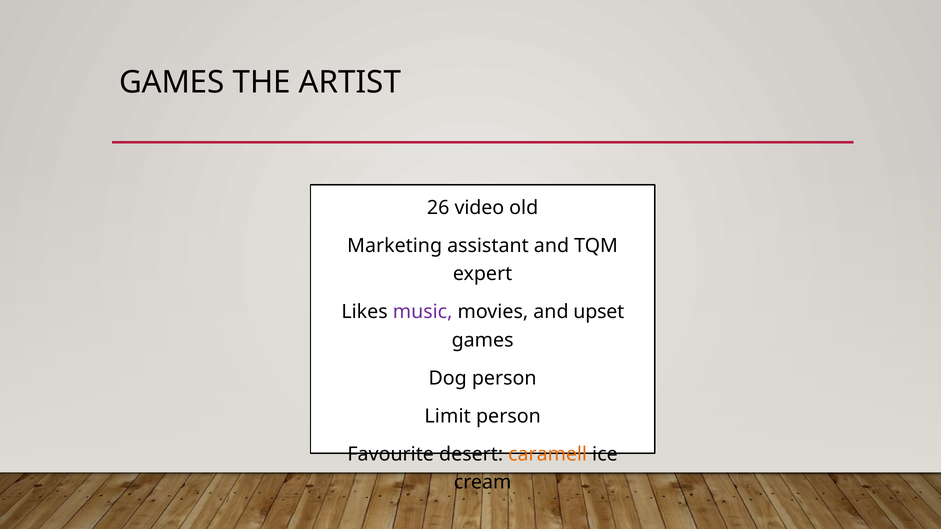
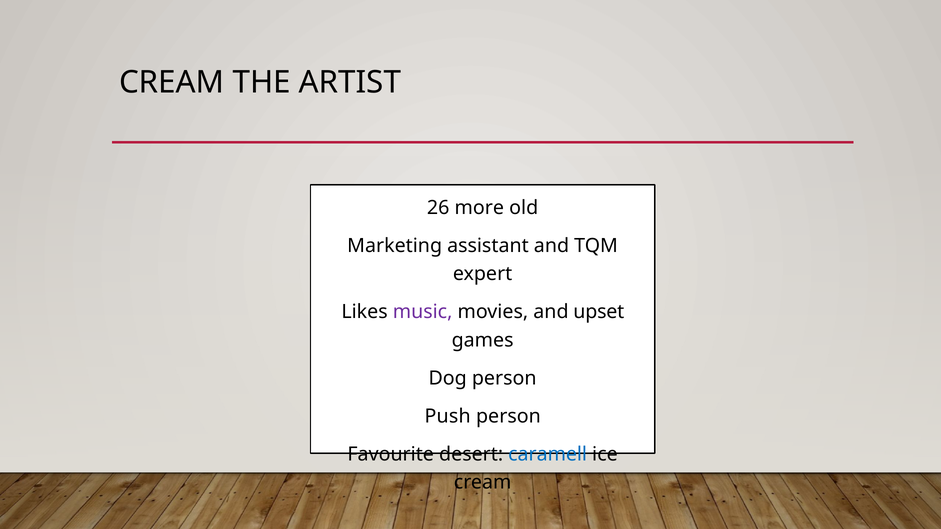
GAMES: GAMES -> CREAM (172, 82)
video: video -> more (479, 208)
Limit: Limit -> Push (448, 416)
caramell colour: orange -> blue (548, 455)
